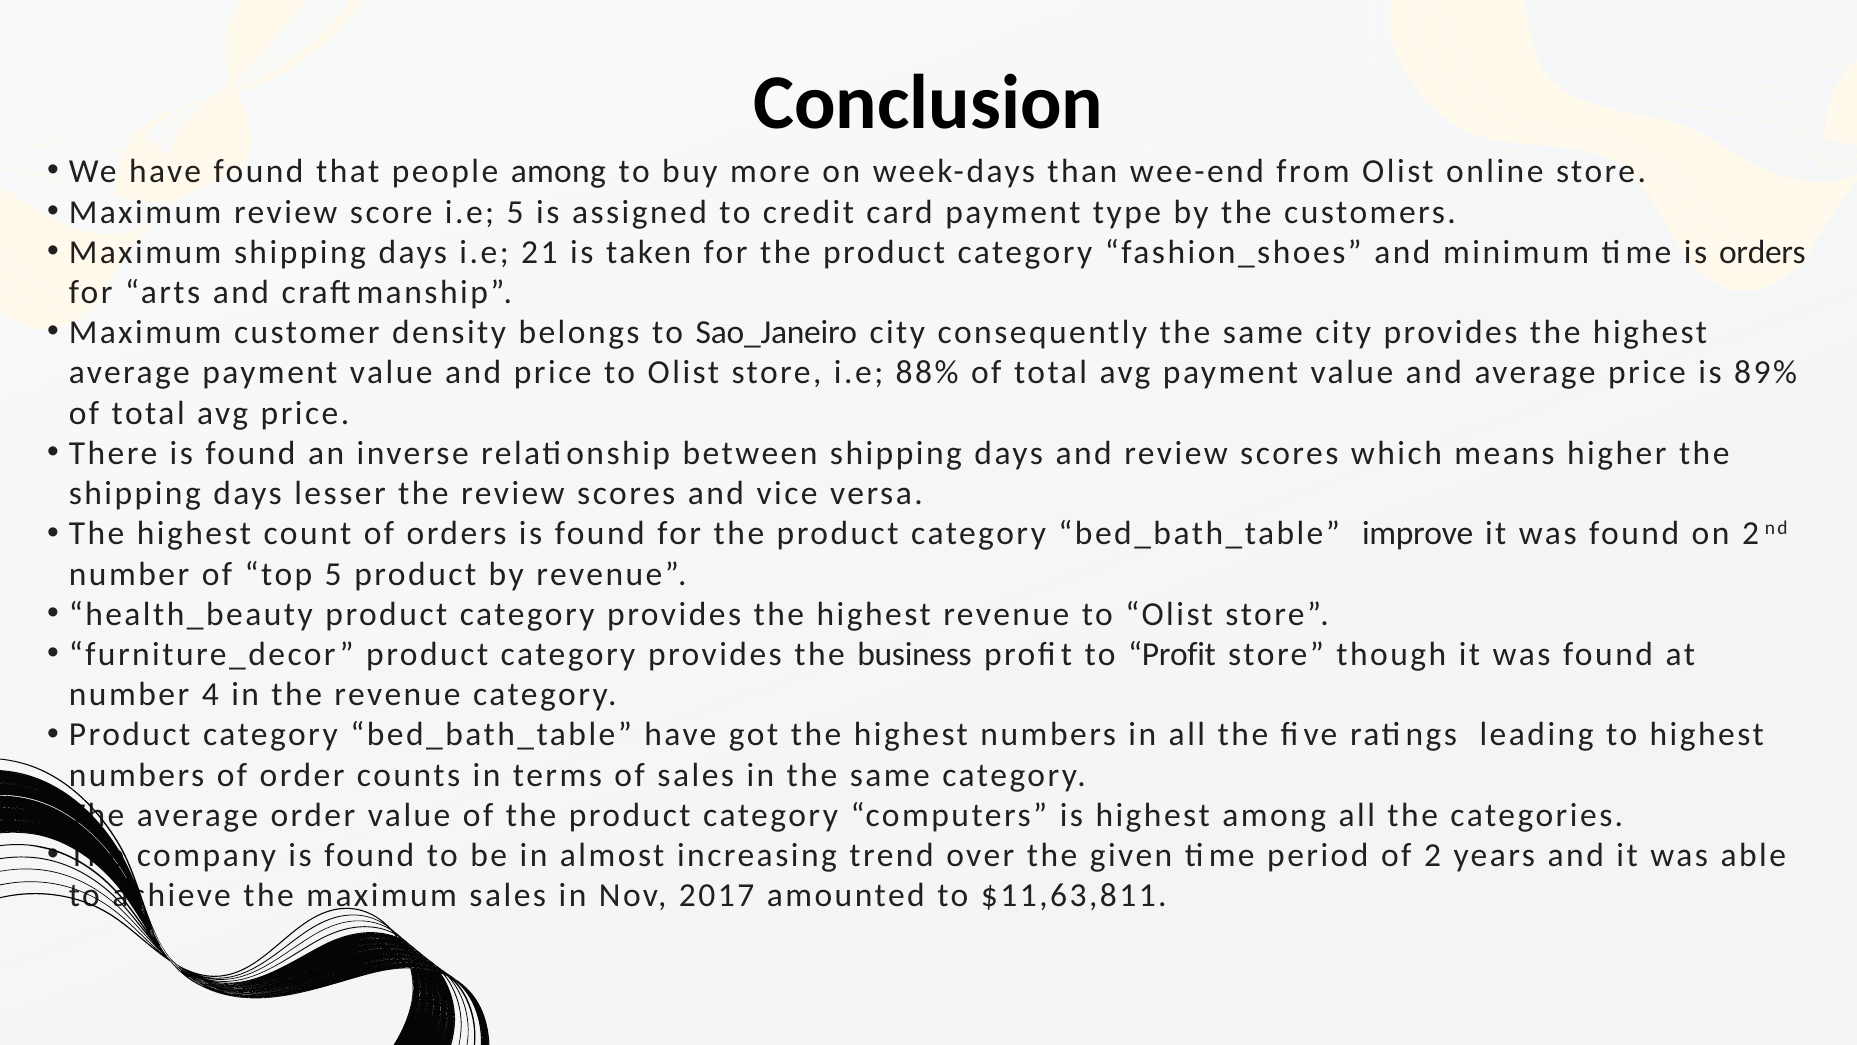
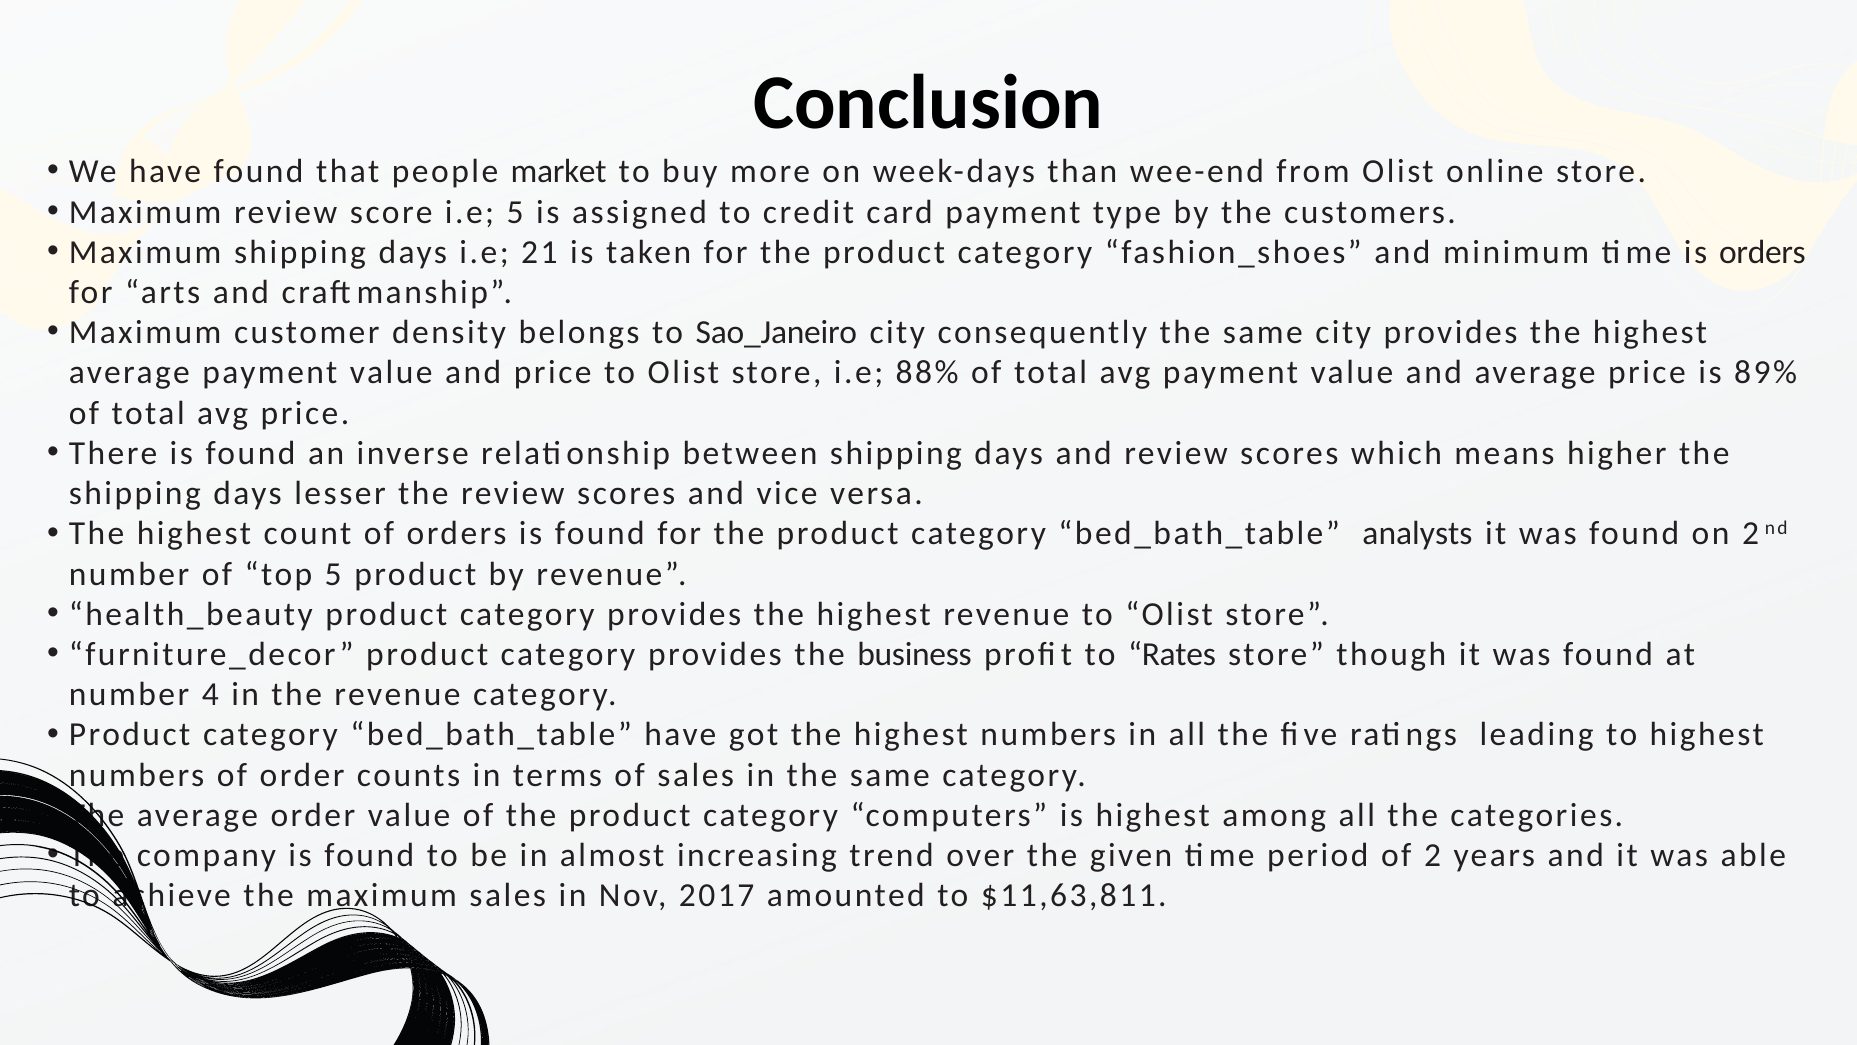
people among: among -> market (559, 172)
improve: improve -> analysts (1418, 534)
to Profit: Profit -> Rates (1172, 654)
